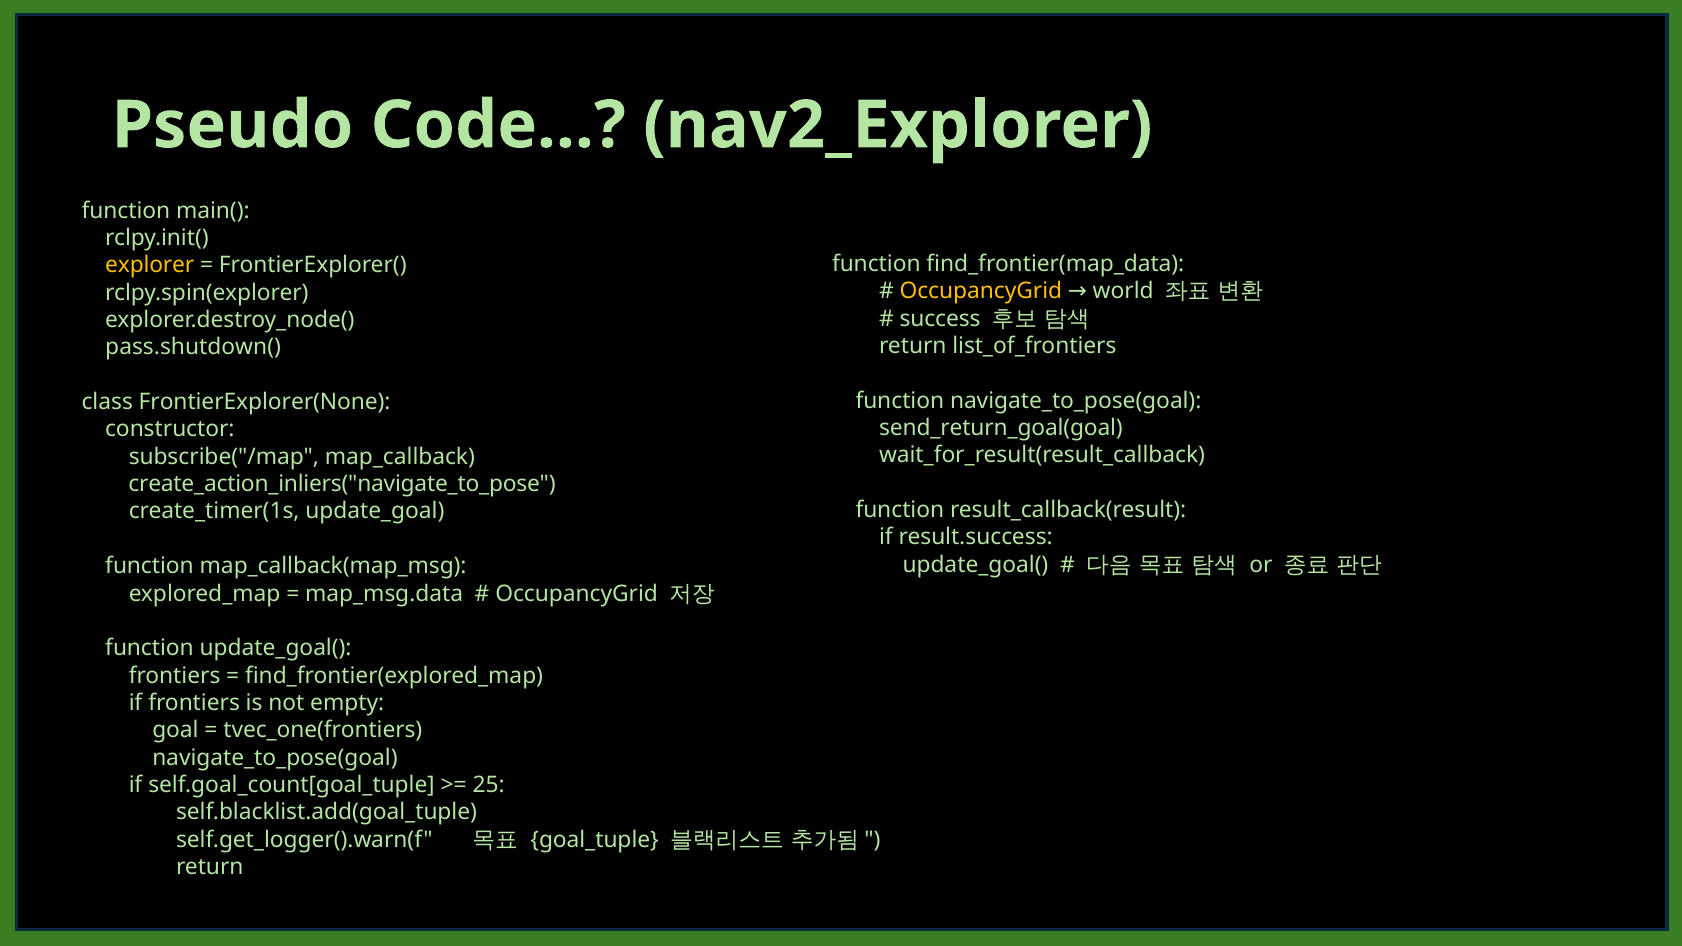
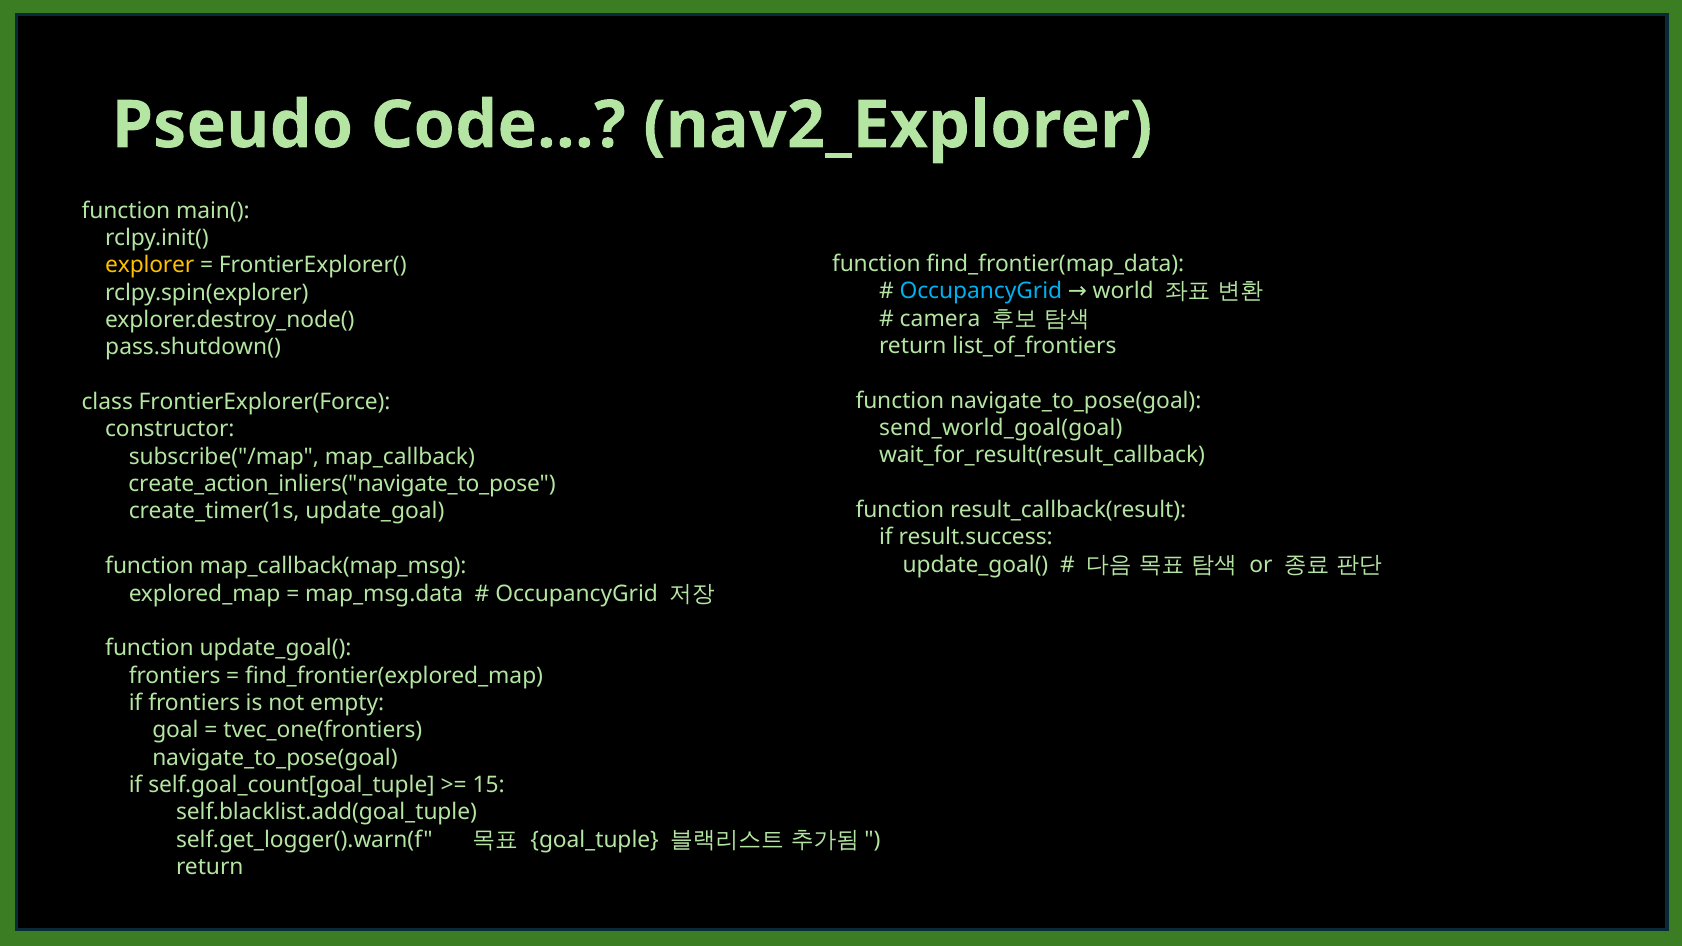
OccupancyGrid colour: yellow -> light blue (981, 291)
success: success -> camera (940, 319)
FrontierExplorer(None: FrontierExplorer(None -> FrontierExplorer(Force (265, 402)
send_return_goal(goal: send_return_goal(goal -> send_world_goal(goal (1001, 428)
25: 25 -> 15 (489, 785)
